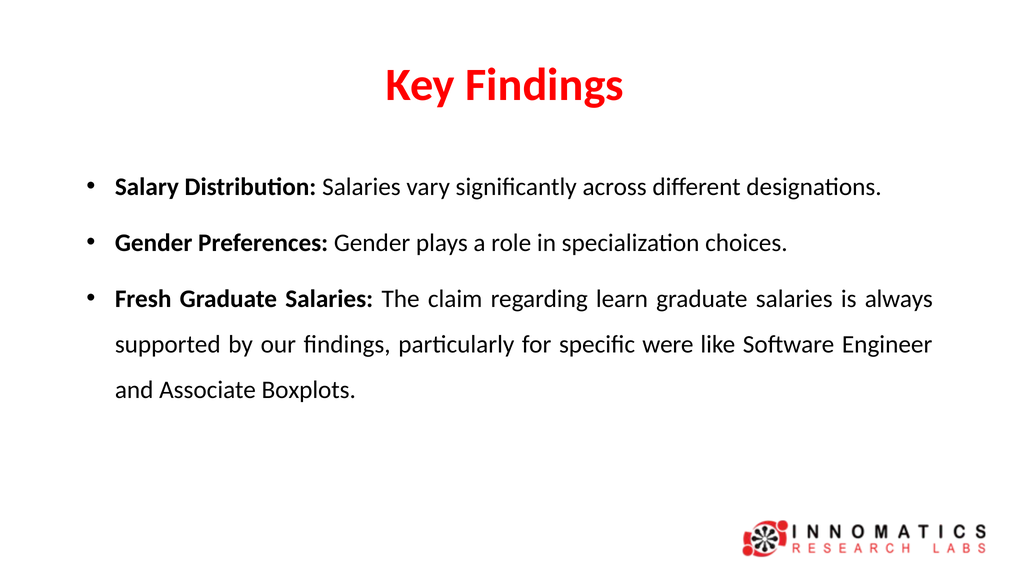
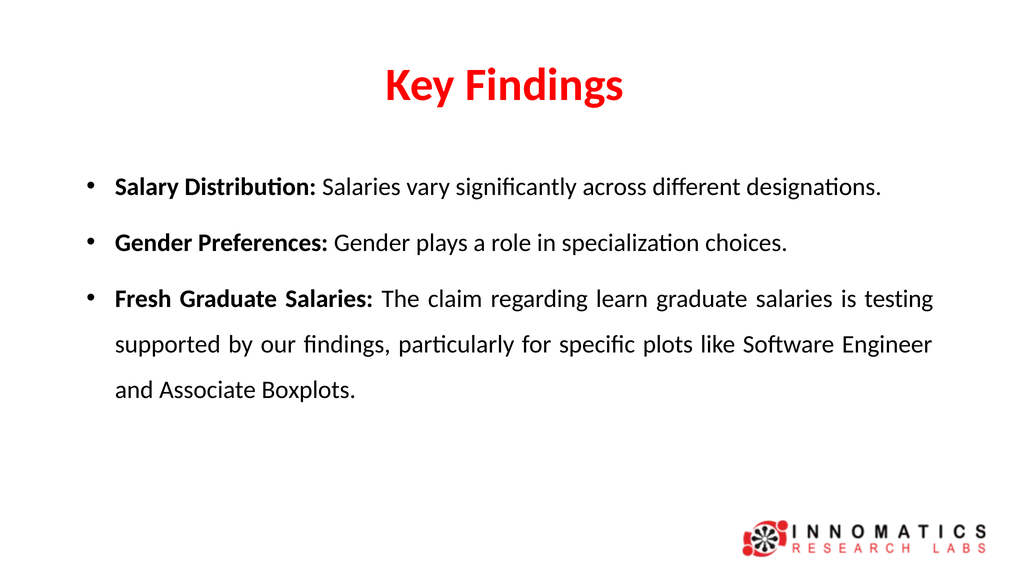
always: always -> testing (899, 299)
were: were -> plots (668, 344)
